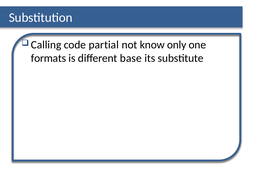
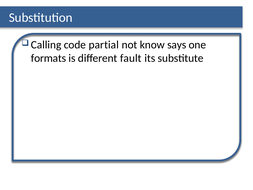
only: only -> says (177, 45)
base: base -> fault (131, 58)
